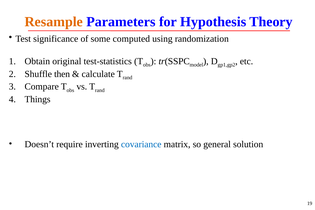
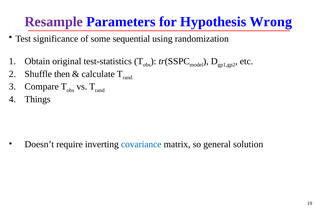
Resample colour: orange -> purple (54, 22)
Theory: Theory -> Wrong (271, 22)
computed: computed -> sequential (131, 39)
